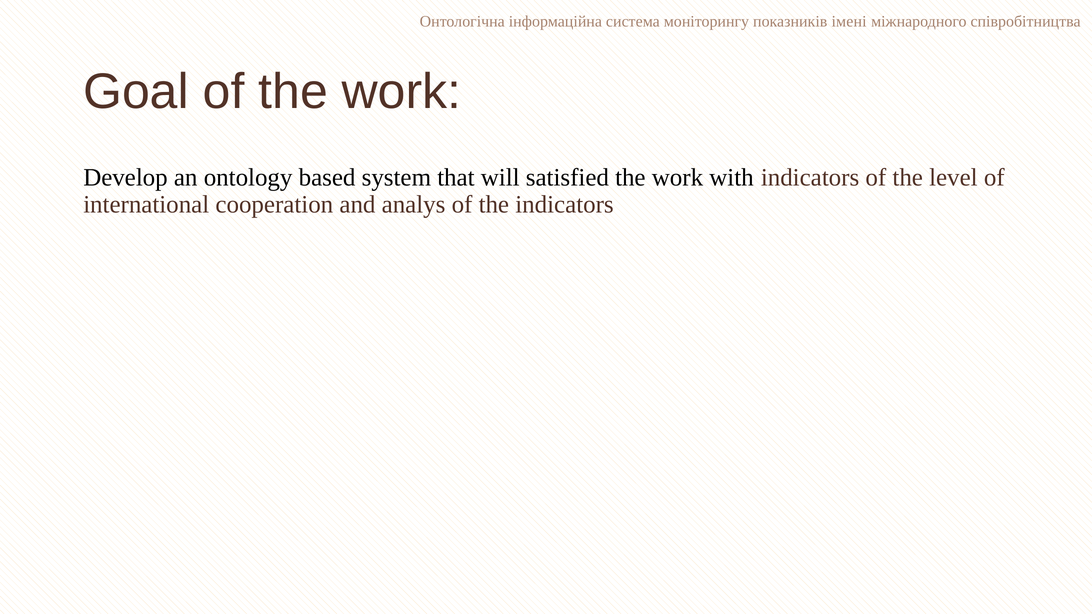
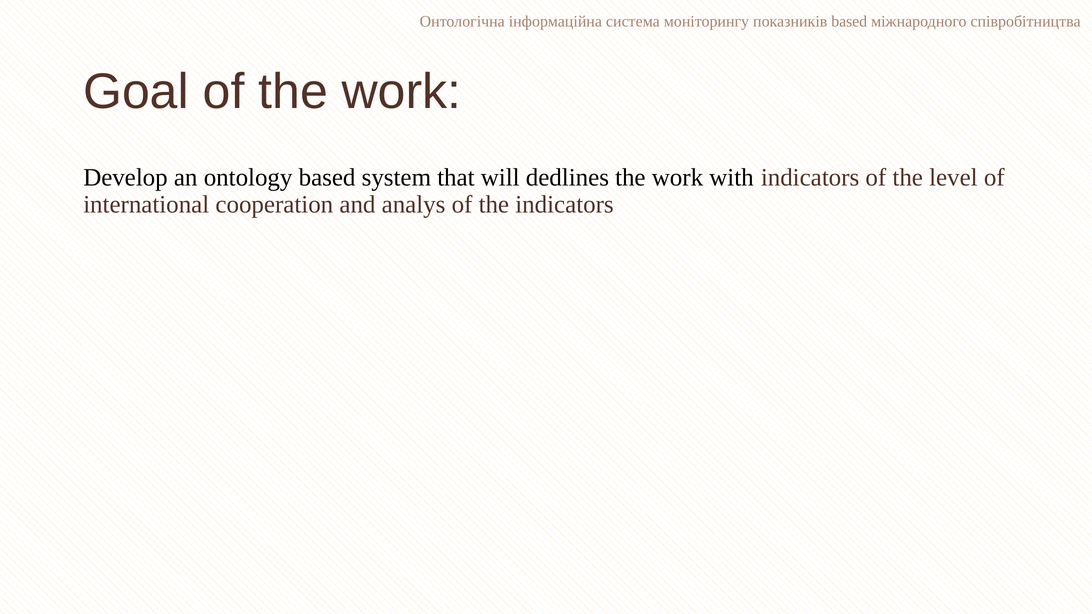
показників імені: імені -> based (849, 22)
satisfied: satisfied -> dedlines (567, 178)
